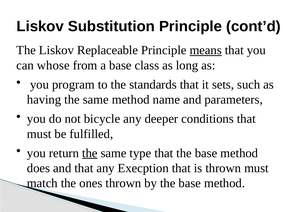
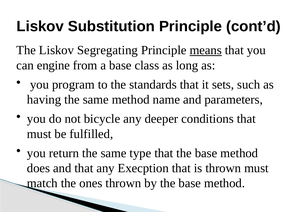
Replaceable: Replaceable -> Segregating (107, 50)
whose: whose -> engine (53, 65)
the underline: present -> none (90, 153)
